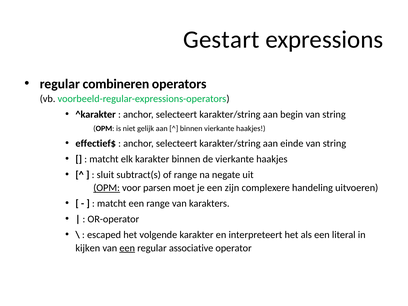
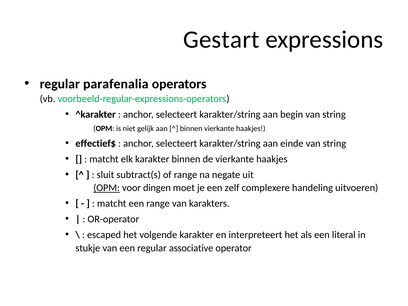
combineren: combineren -> parafenalia (116, 84)
parsen: parsen -> dingen (157, 188)
zijn: zijn -> zelf (232, 188)
kijken: kijken -> stukje (88, 248)
een underline: present -> none (127, 248)
